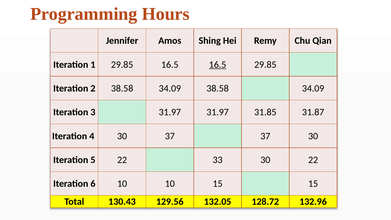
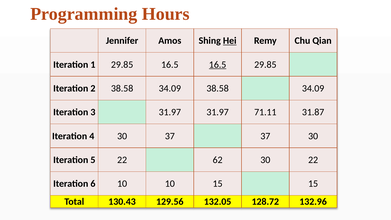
Hei underline: none -> present (230, 41)
31.85: 31.85 -> 71.11 (265, 112)
33: 33 -> 62 (218, 160)
